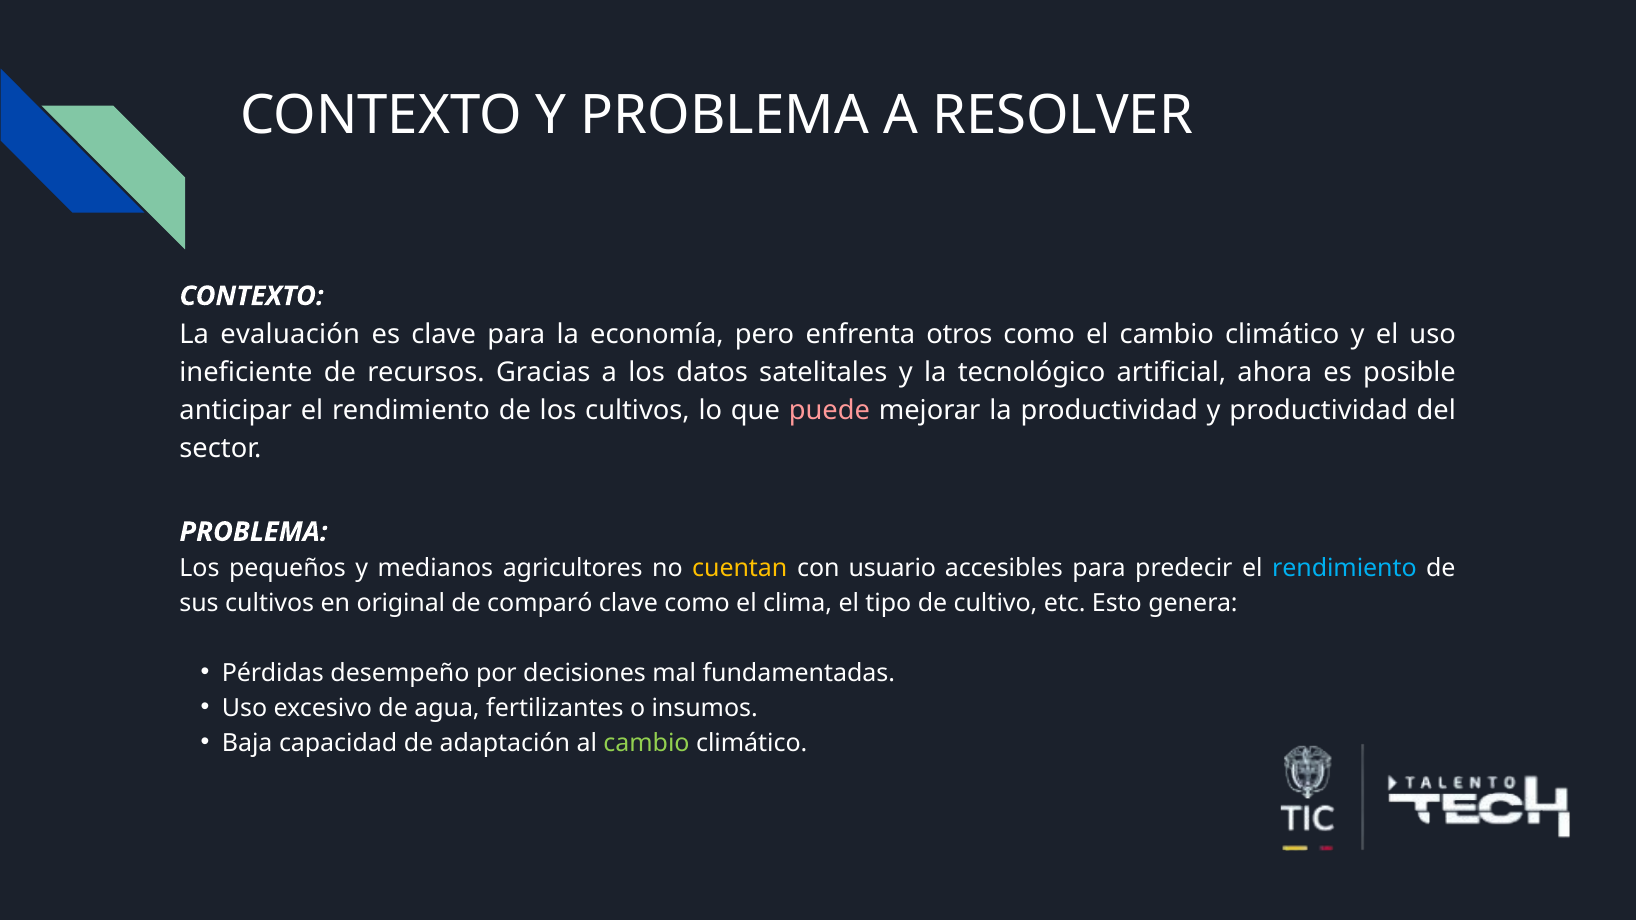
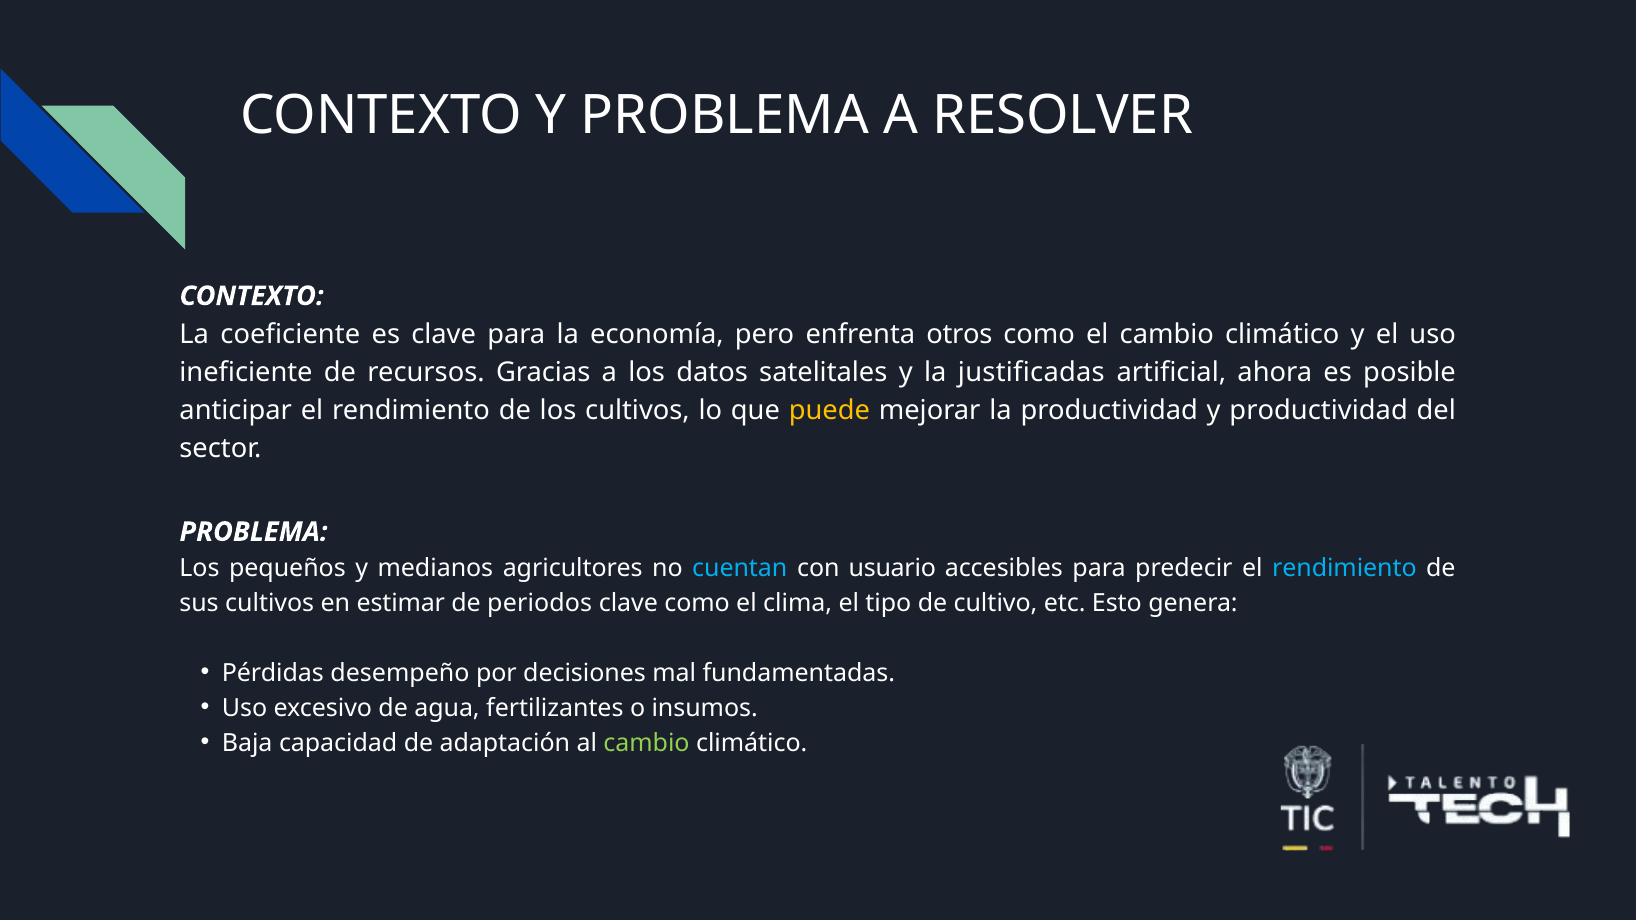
evaluación: evaluación -> coeficiente (290, 334)
tecnológico: tecnológico -> justificadas (1031, 372)
puede colour: pink -> yellow (829, 411)
cuentan colour: yellow -> light blue (740, 568)
original: original -> estimar (401, 603)
comparó: comparó -> periodos (540, 603)
